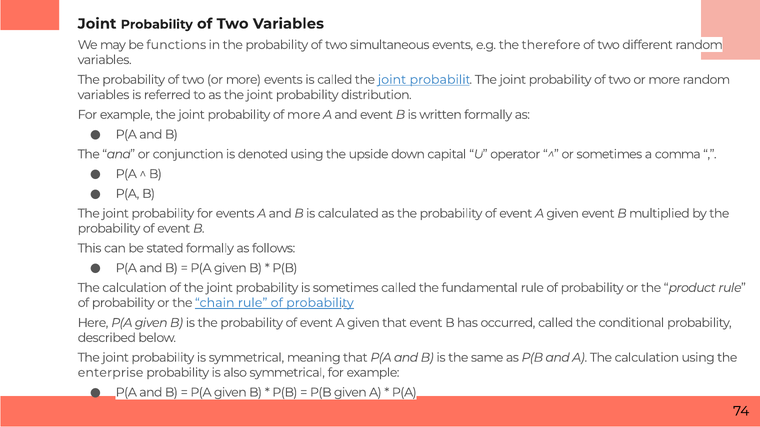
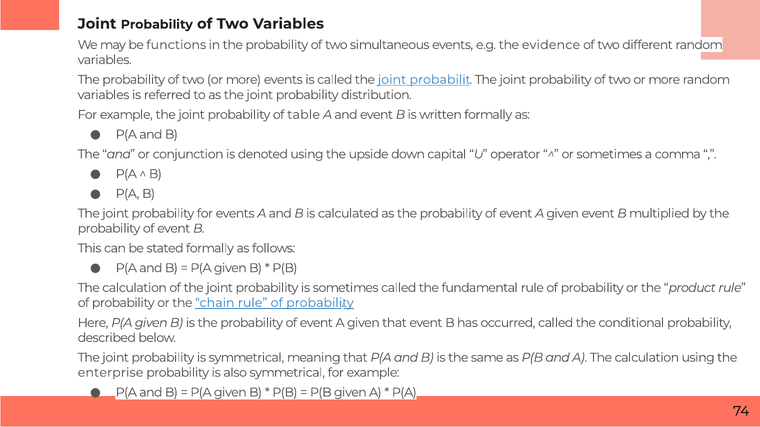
therefore: therefore -> evidence (551, 45)
of more: more -> table (304, 115)
